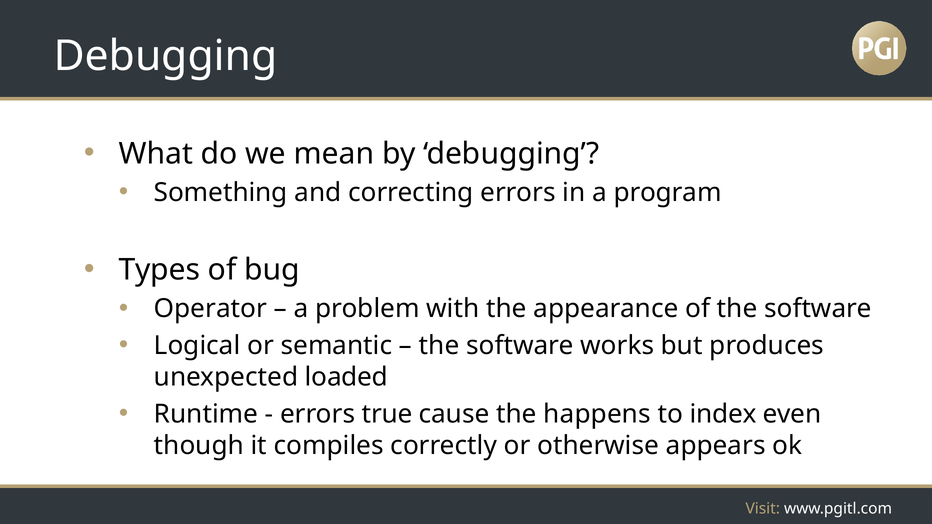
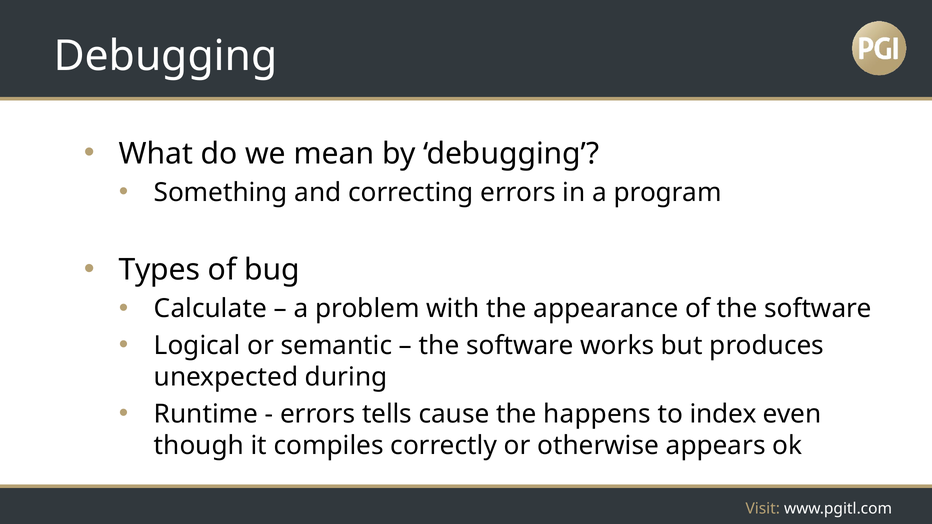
Operator: Operator -> Calculate (210, 309)
loaded: loaded -> during (346, 377)
true: true -> tells (387, 414)
